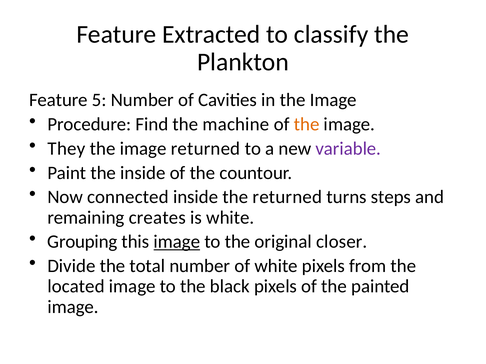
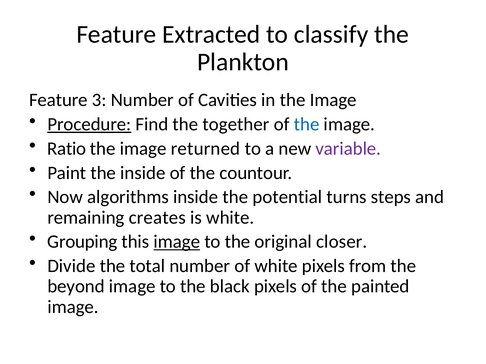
5: 5 -> 3 (99, 100)
Procedure underline: none -> present (89, 124)
machine: machine -> together (236, 124)
the colour: orange -> blue (307, 124)
They: They -> Ratio (67, 149)
connected: connected -> algorithms (128, 197)
the returned: returned -> potential (287, 197)
located: located -> beyond (76, 287)
